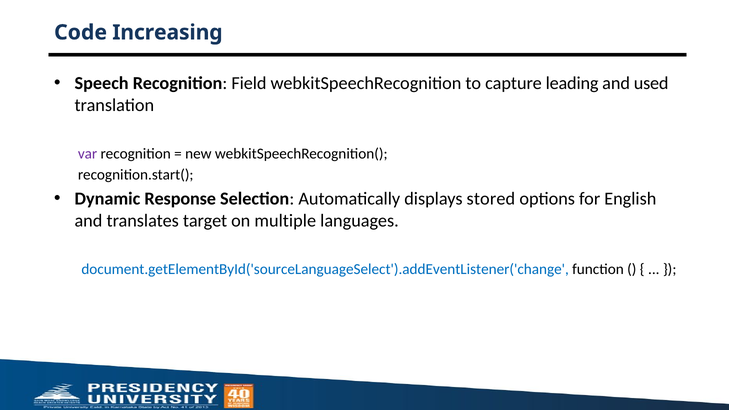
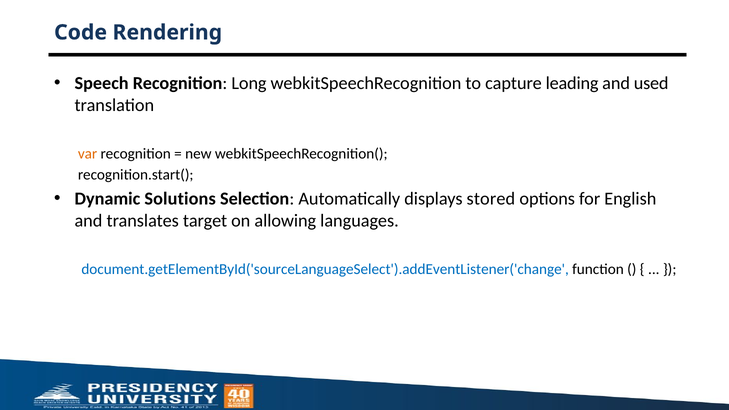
Increasing: Increasing -> Rendering (167, 32)
Field: Field -> Long (249, 83)
var colour: purple -> orange (88, 154)
Response: Response -> Solutions (180, 199)
multiple: multiple -> allowing (285, 221)
